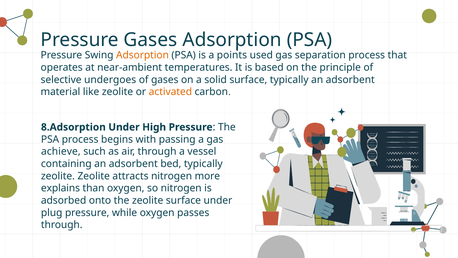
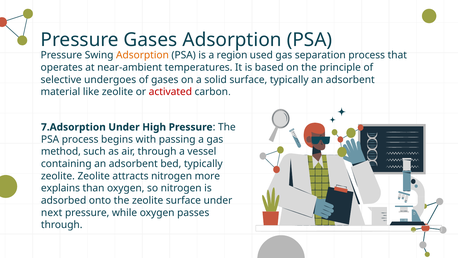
points: points -> region (232, 55)
activated colour: orange -> red (170, 92)
8.Adsorption: 8.Adsorption -> 7.Adsorption (73, 127)
achieve: achieve -> method (61, 151)
plug: plug -> next (52, 212)
